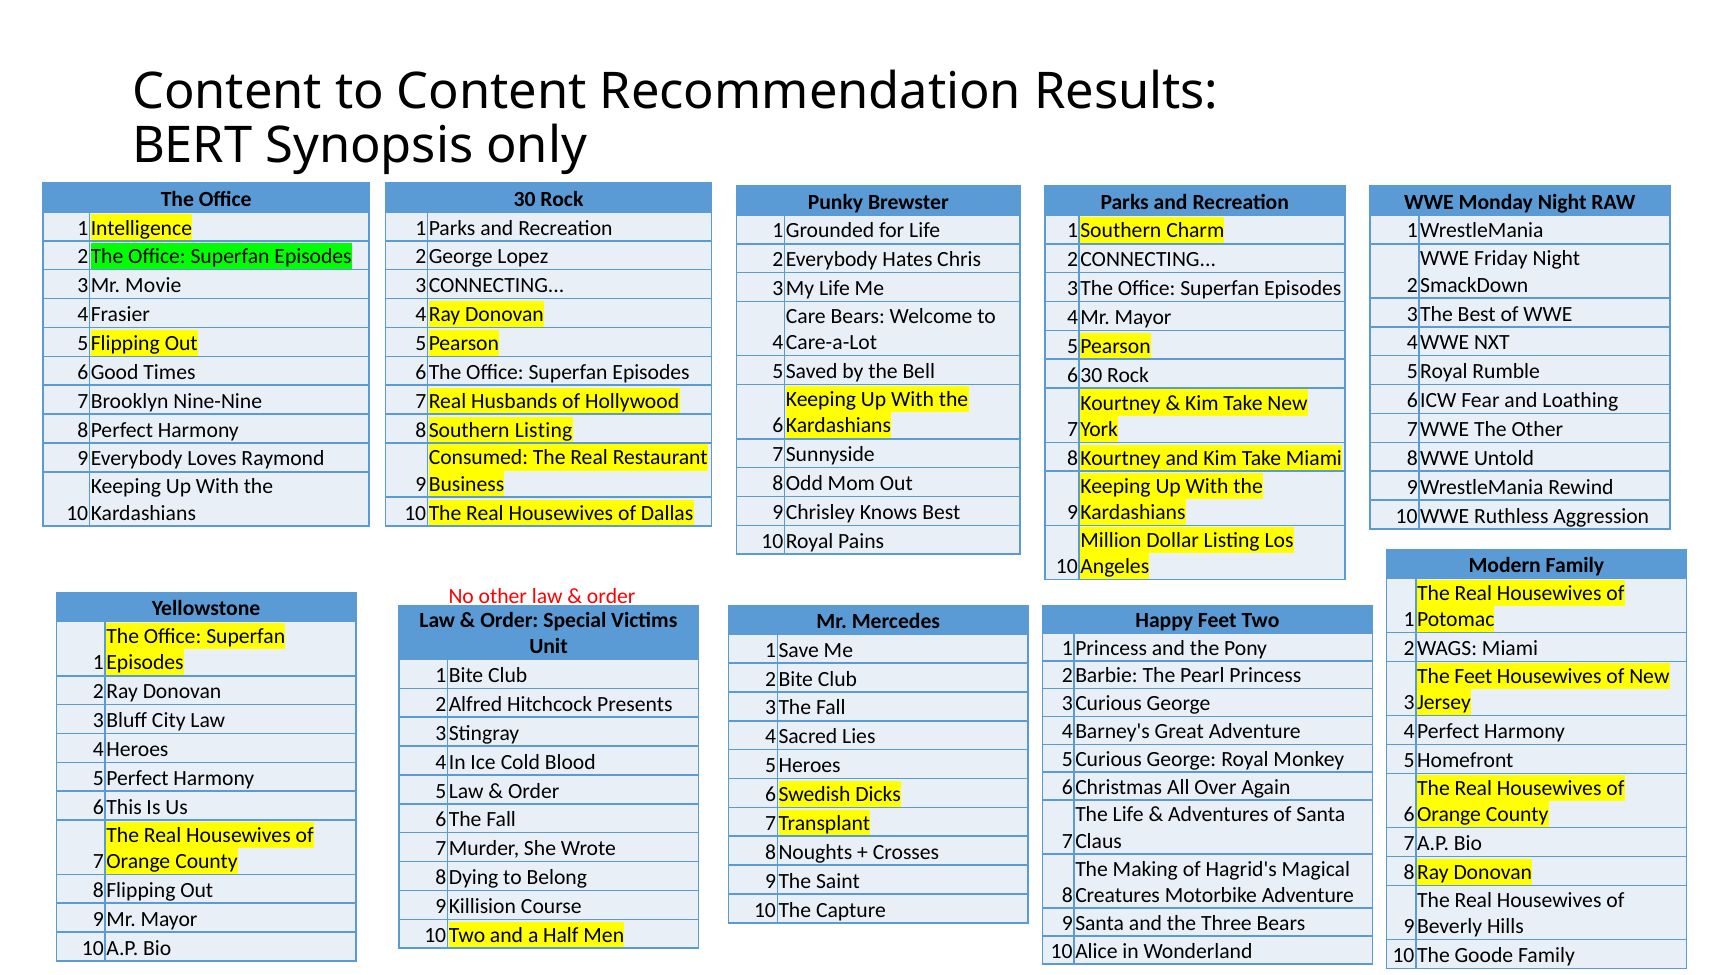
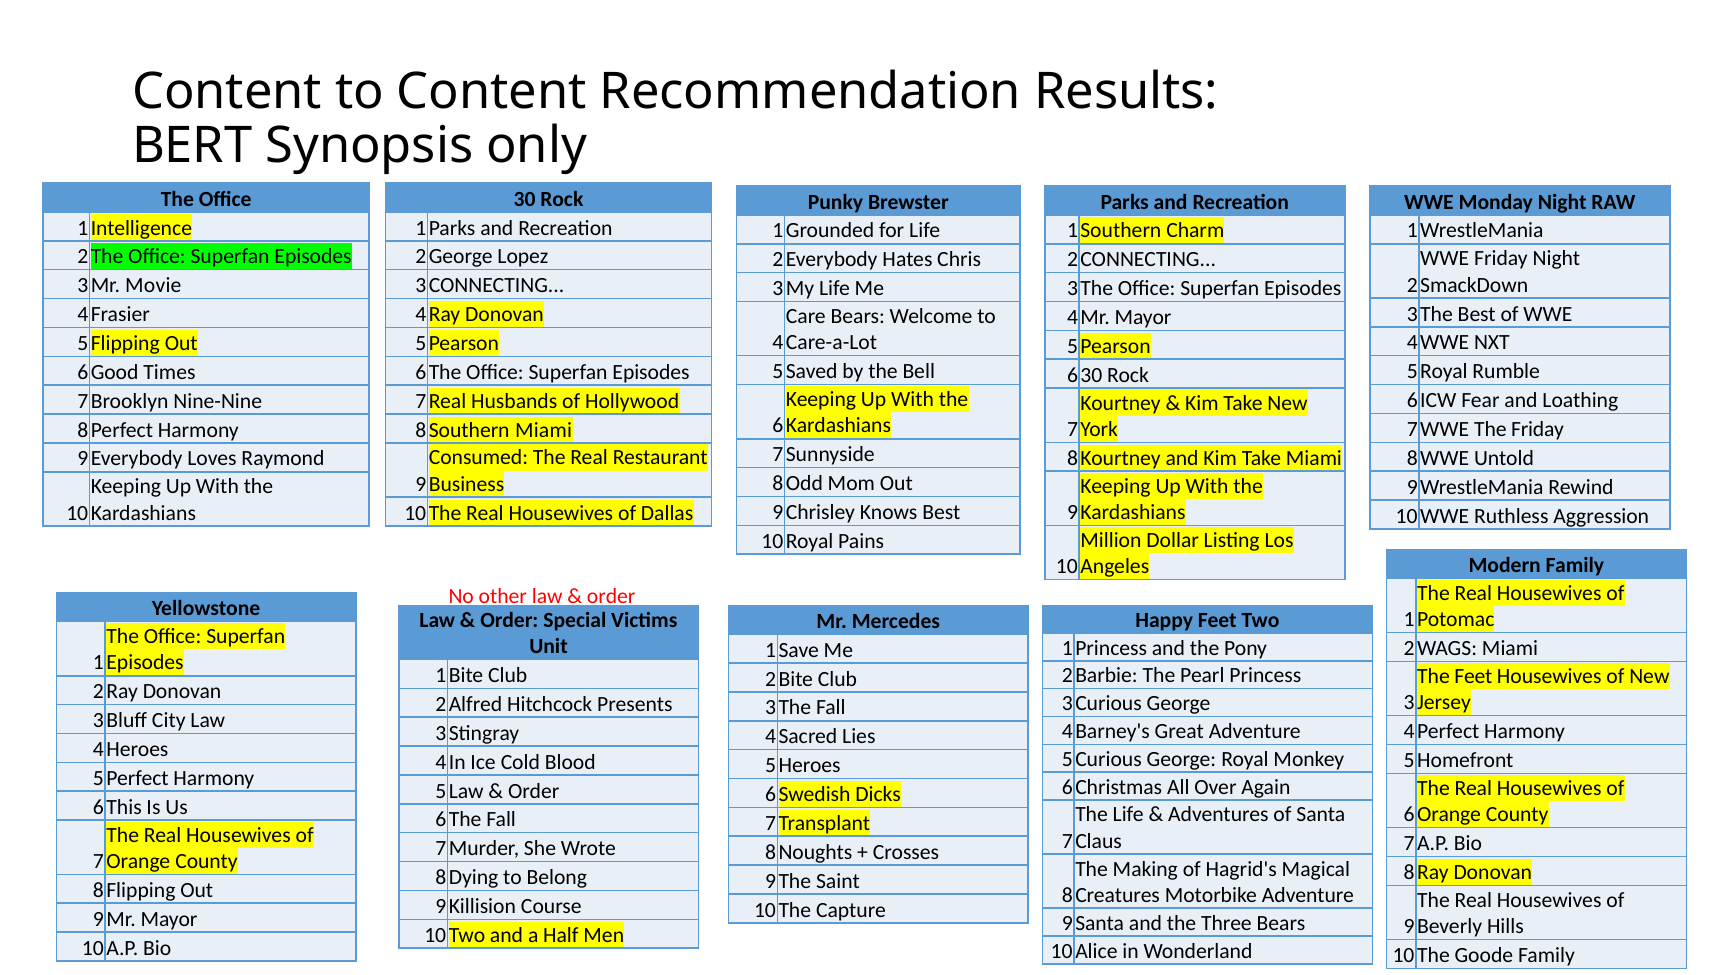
The Other: Other -> Friday (1538, 429)
Listing: Listing -> Miami (544, 430)
